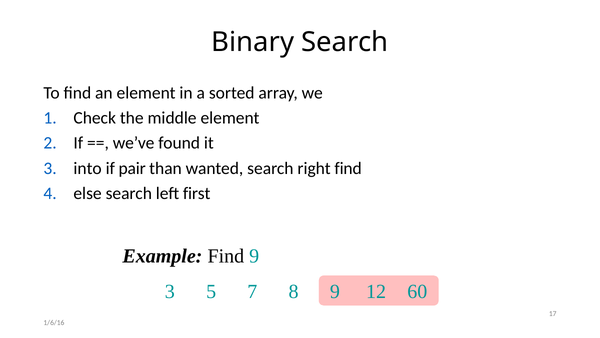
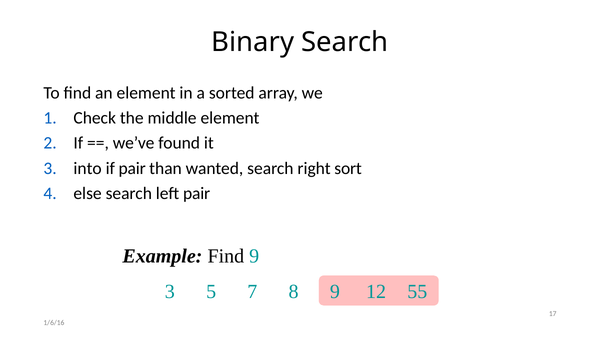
right find: find -> sort (348, 168)
left first: first -> pair (197, 193)
60: 60 -> 55 (417, 291)
